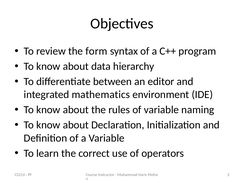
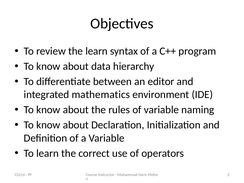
the form: form -> learn (97, 51)
